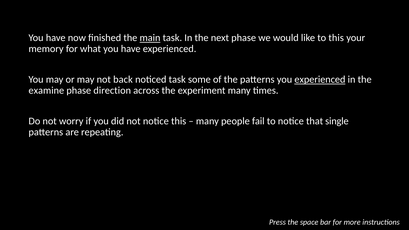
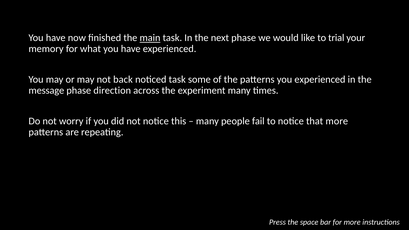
to this: this -> trial (336, 38)
experienced underline: present -> none (320, 80)
examine: examine -> message (46, 91)
that single: single -> more (337, 121)
